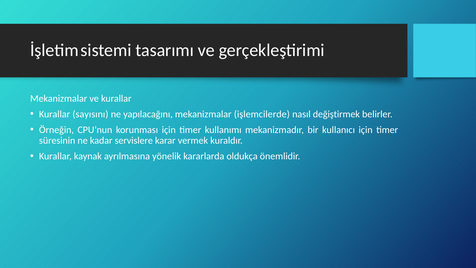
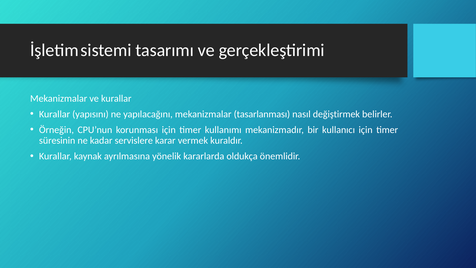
sayısını: sayısını -> yapısını (90, 114)
işlemcilerde: işlemcilerde -> tasarlanması (262, 114)
